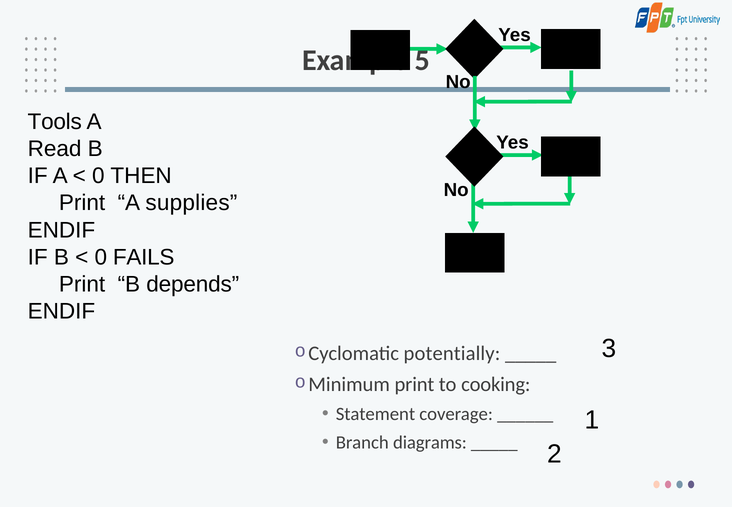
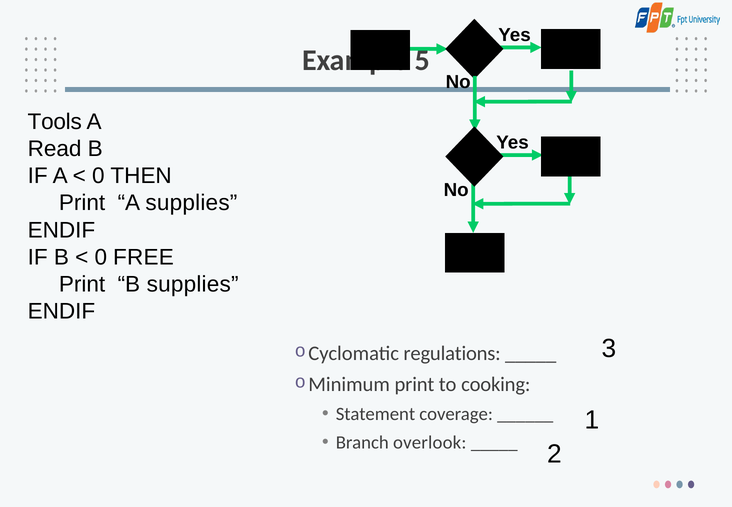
FAILS: FAILS -> FREE (143, 257)
B depends: depends -> supplies (193, 284)
potentially: potentially -> regulations (452, 353)
diagrams: diagrams -> overlook (430, 442)
